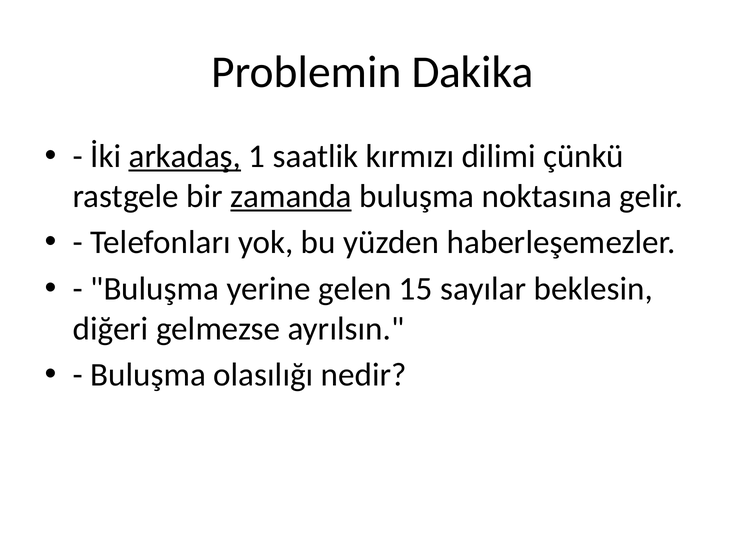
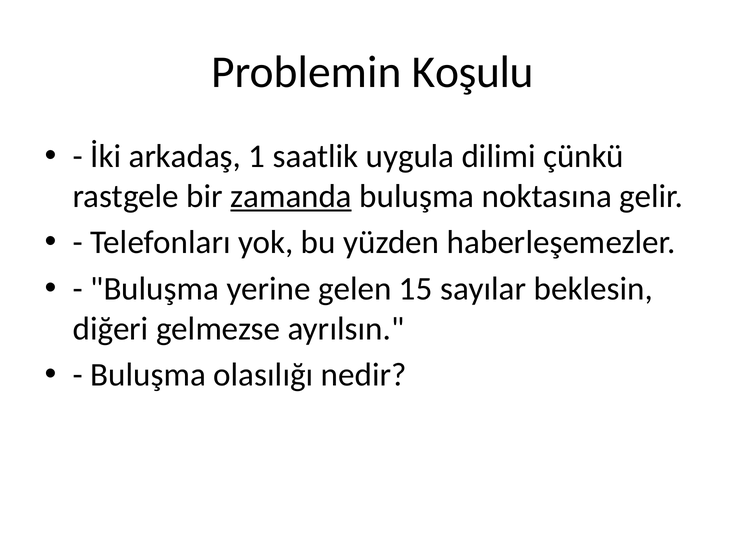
Dakika: Dakika -> Koşulu (473, 72)
arkadaş underline: present -> none (185, 156)
kırmızı: kırmızı -> uygula (410, 156)
